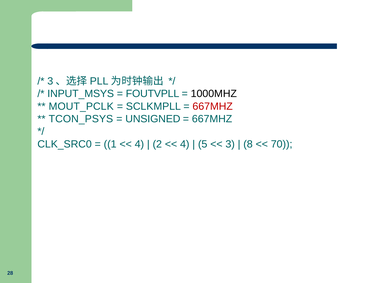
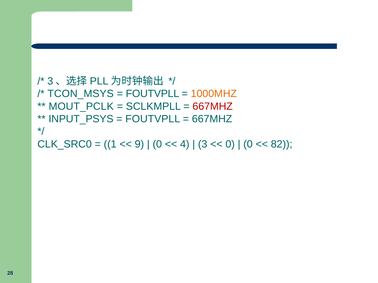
INPUT_MSYS: INPUT_MSYS -> TCON_MSYS (81, 94)
1000MHZ colour: black -> orange (214, 94)
TCON_PSYS: TCON_PSYS -> INPUT_PSYS (81, 119)
UNSIGNED: UNSIGNED -> FOUTVPLL (153, 119)
4: 4 -> 9 (139, 144)
2: 2 -> 0 (157, 144)
5: 5 -> 3 (203, 144)
3: 3 -> 0 (230, 144)
8: 8 -> 0 (248, 144)
70: 70 -> 82 (282, 144)
